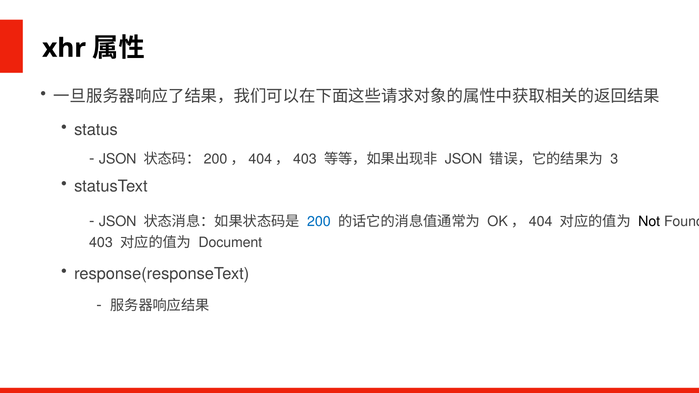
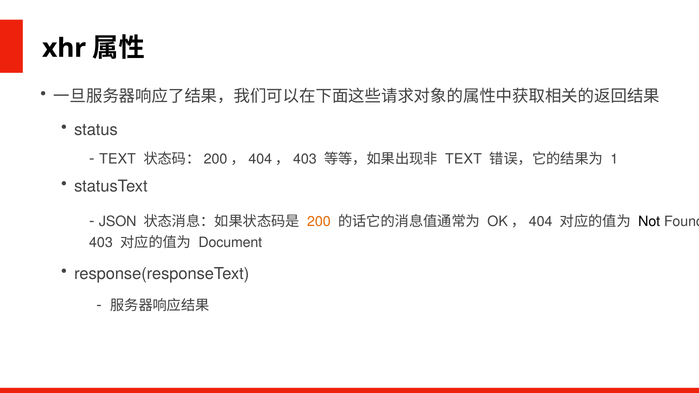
JSON: JSON -> TEXT (118, 159)
JSON: JSON -> TEXT (463, 159)
3: 3 -> 1 (614, 159)
200 colour: blue -> orange (319, 222)
